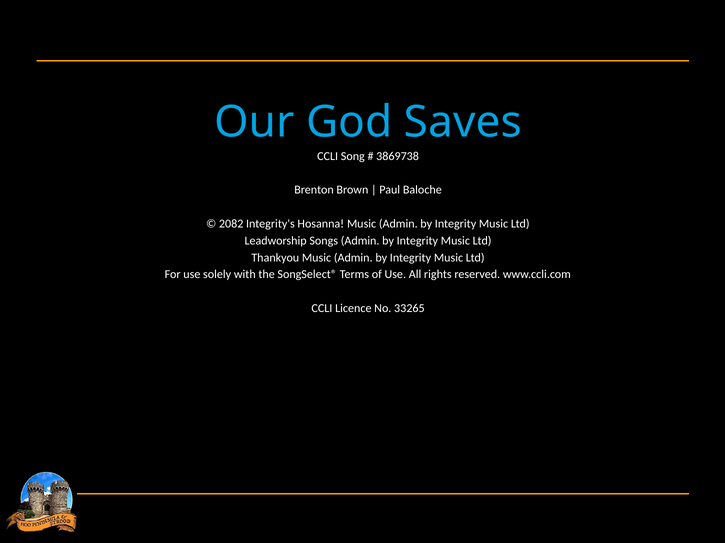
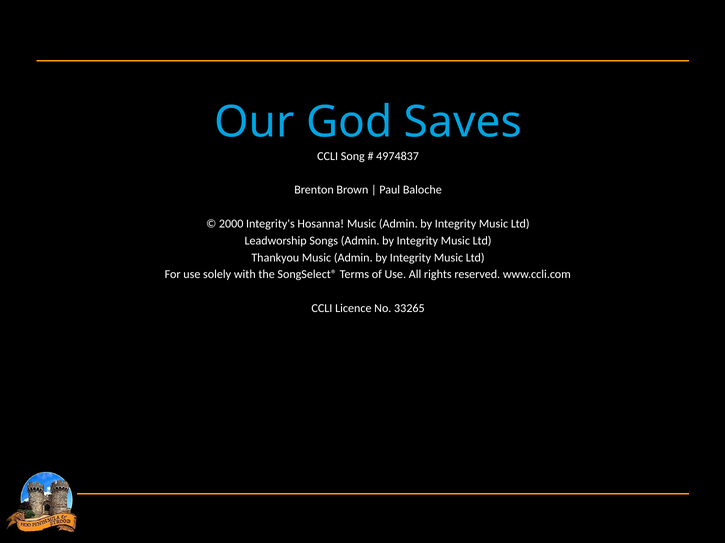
3869738: 3869738 -> 4974837 (398, 156)
2082: 2082 -> 2000 (231, 224)
